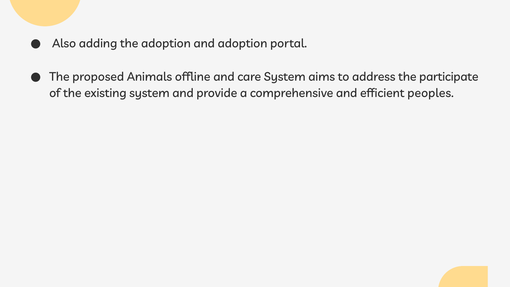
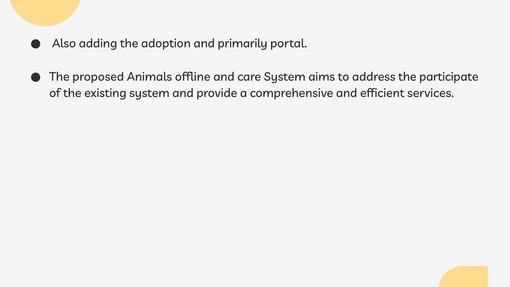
and adoption: adoption -> primarily (243, 43)
peoples: peoples -> services (431, 93)
